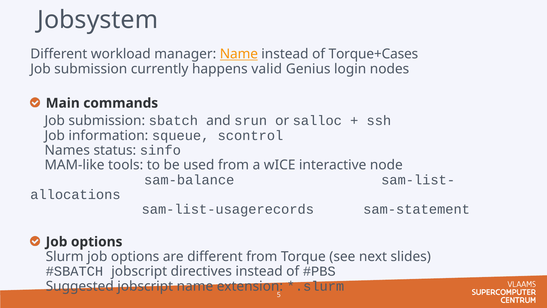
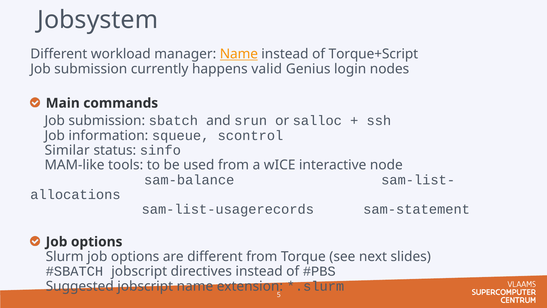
Torque+Cases: Torque+Cases -> Torque+Script (373, 54)
Names: Names -> Similar (67, 150)
